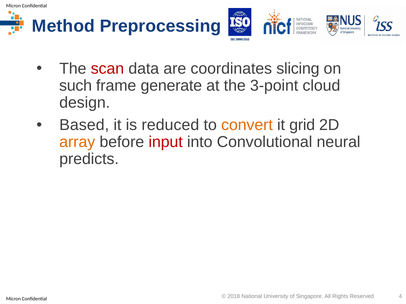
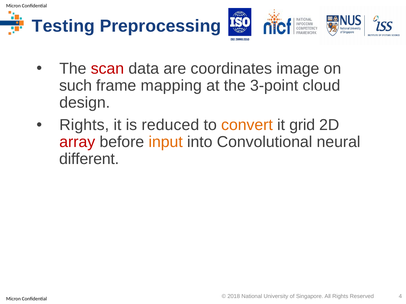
Method: Method -> Testing (63, 26)
slicing: slicing -> image (298, 69)
generate: generate -> mapping (171, 86)
Based: Based -> Rights (84, 125)
array colour: orange -> red (77, 142)
input colour: red -> orange (166, 142)
predicts: predicts -> different (89, 159)
